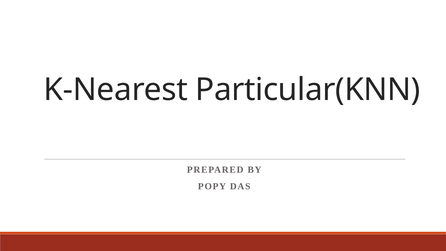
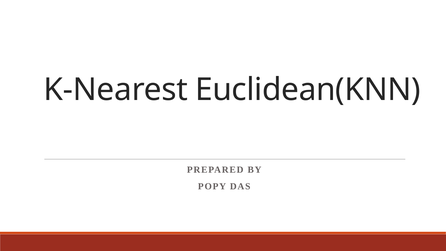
Particular(KNN: Particular(KNN -> Euclidean(KNN (308, 90)
